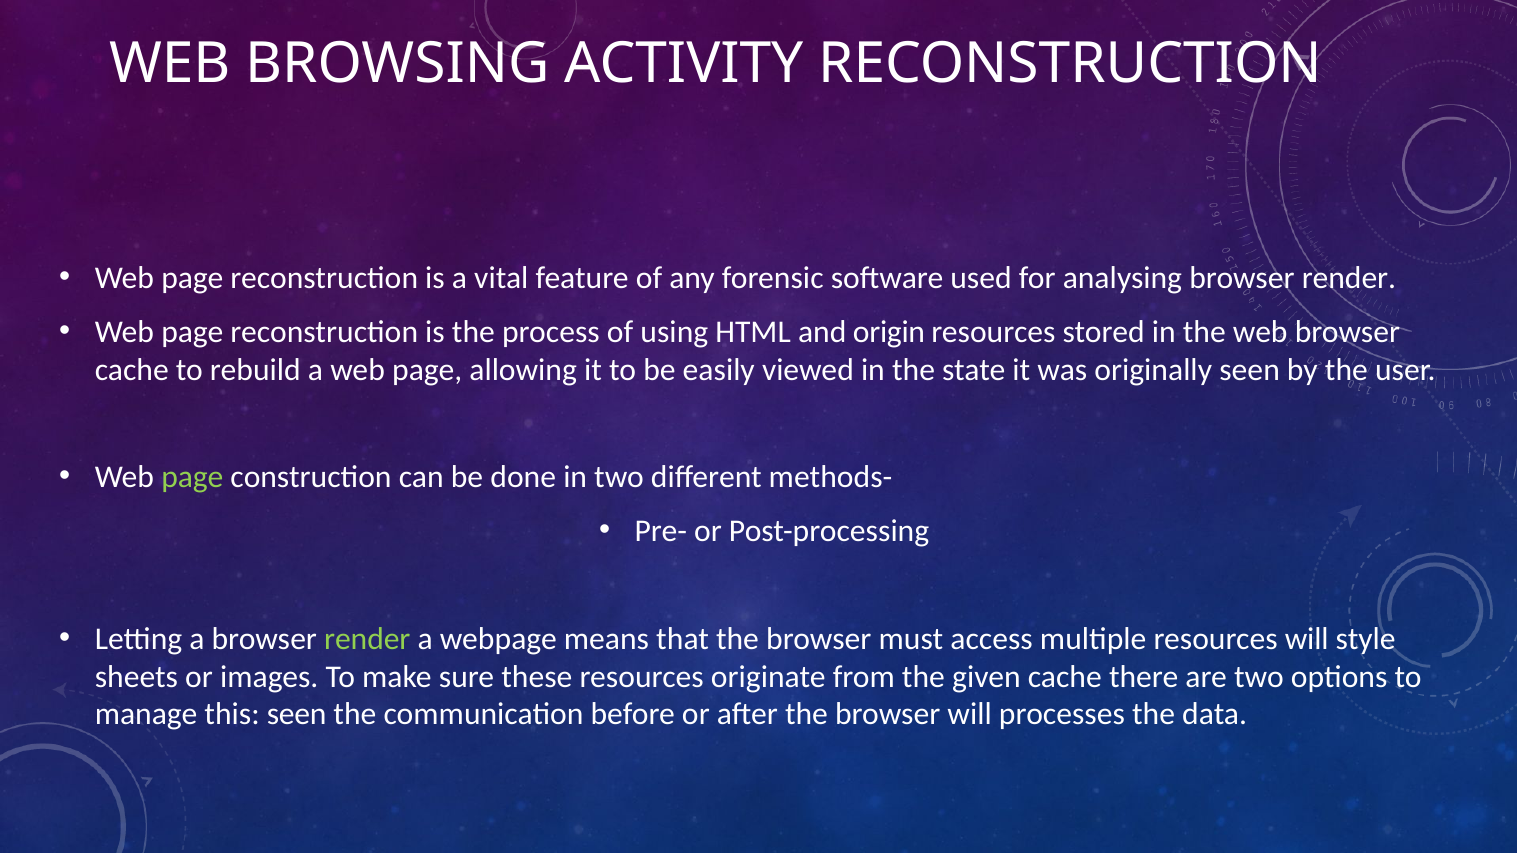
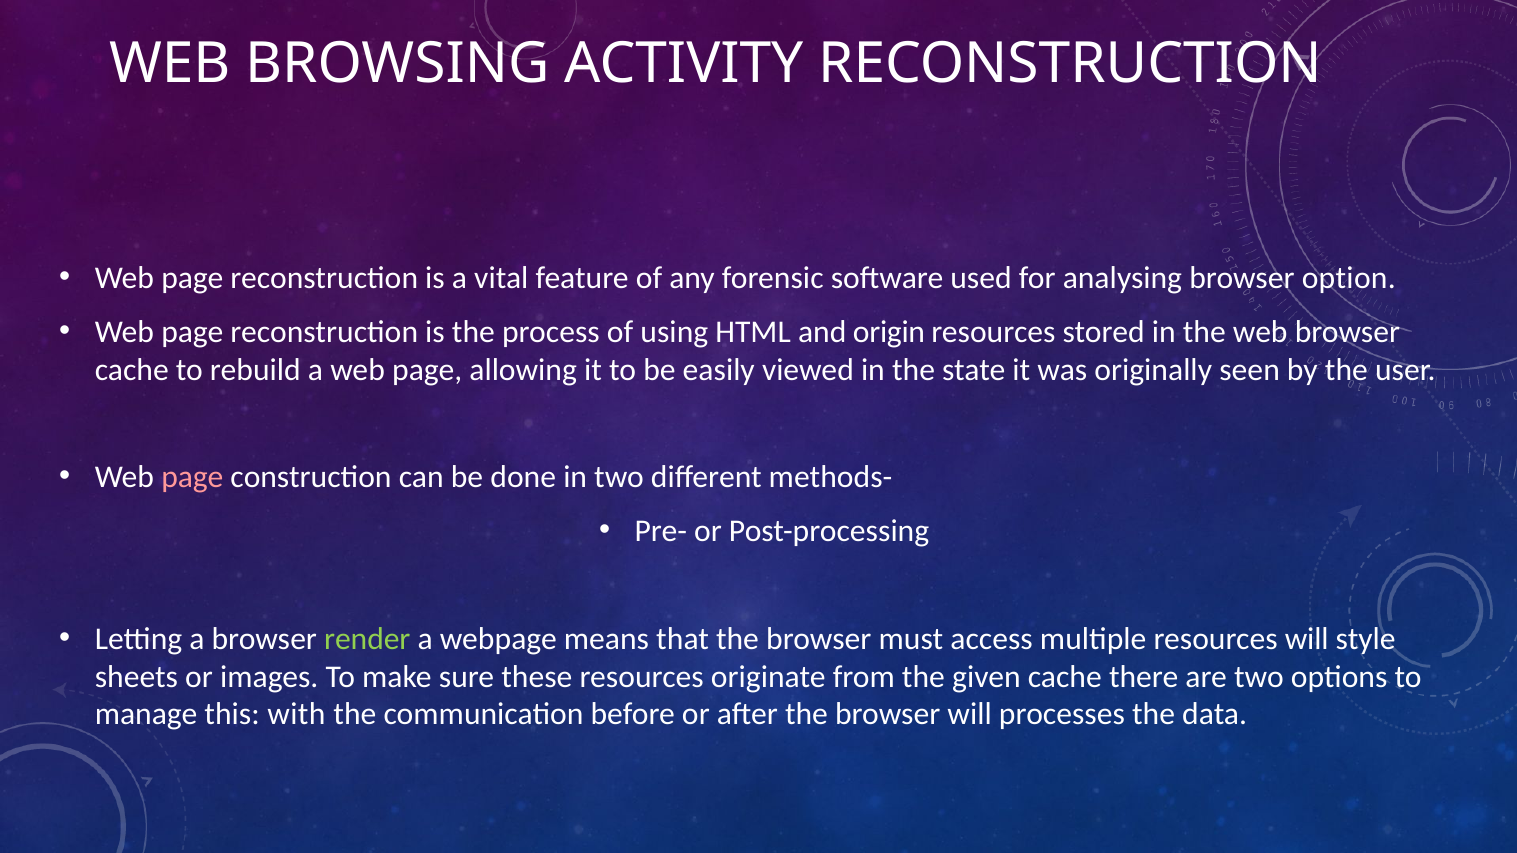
analysing browser render: render -> option (1349, 278)
page colour: light green -> pink (192, 477)
this seen: seen -> with (296, 715)
